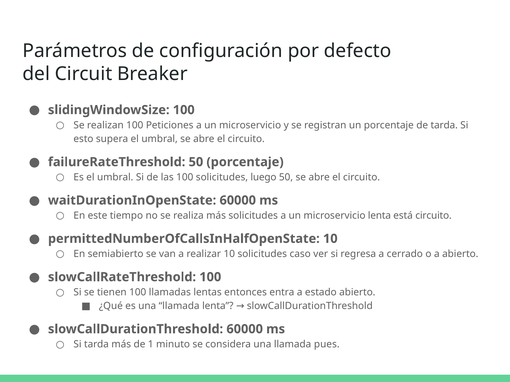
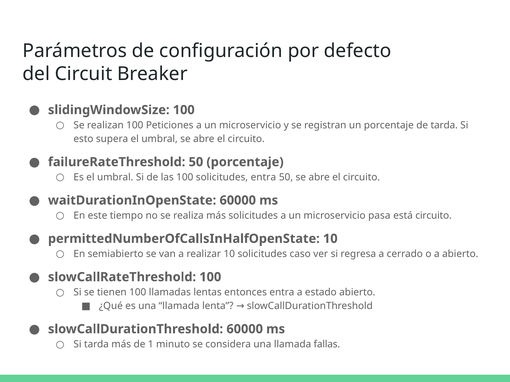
solicitudes luego: luego -> entra (263, 177)
microservicio lenta: lenta -> pasa (379, 216)
pues: pues -> fallas (327, 345)
